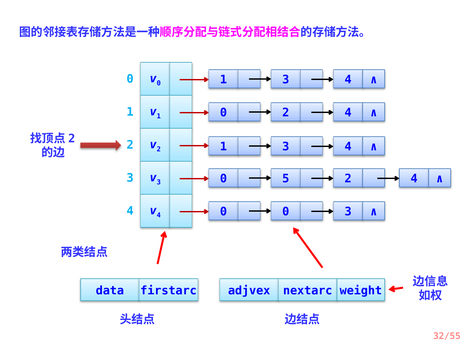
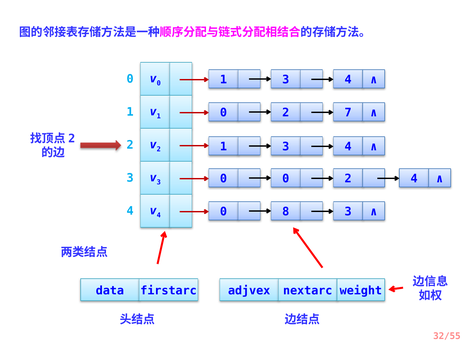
0 2 4: 4 -> 7 (348, 113)
5: 5 -> 0 (286, 179)
0: 0 -> 8 (286, 211)
